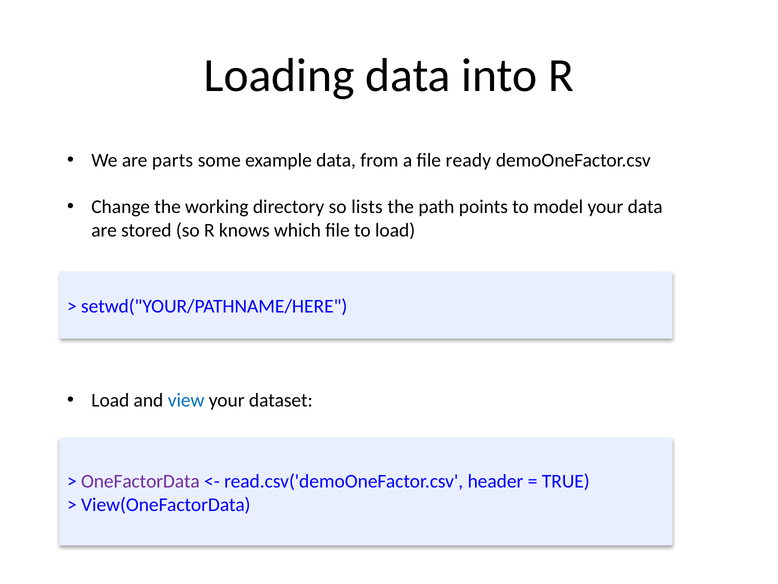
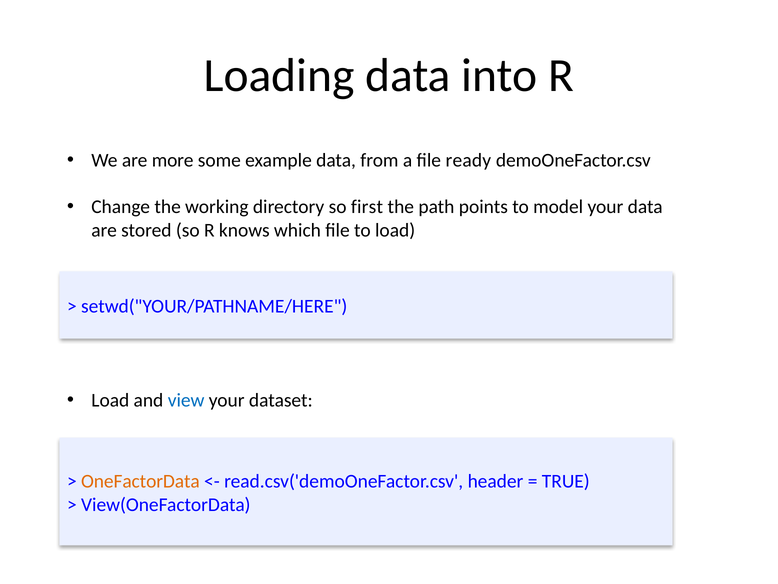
parts: parts -> more (173, 160)
lists: lists -> first (367, 207)
OneFactorData colour: purple -> orange (140, 481)
